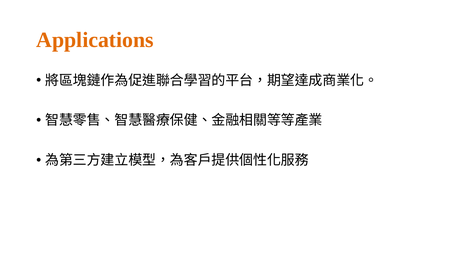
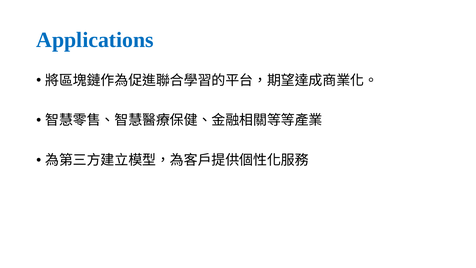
Applications colour: orange -> blue (95, 40)
